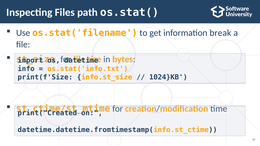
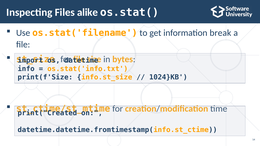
path: path -> alike (87, 12)
